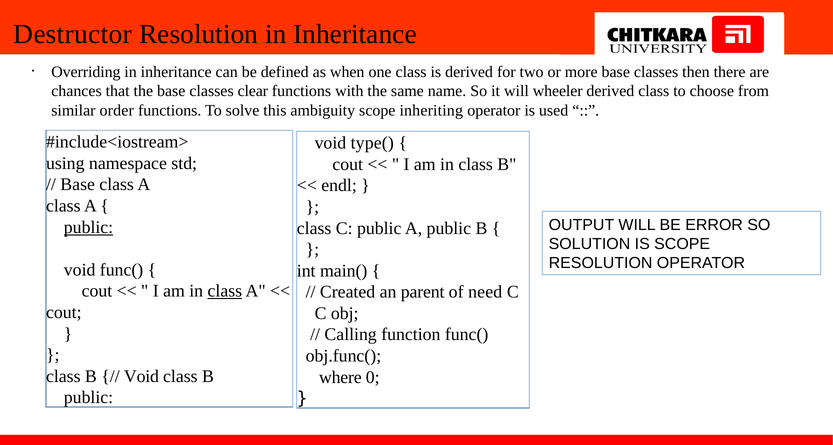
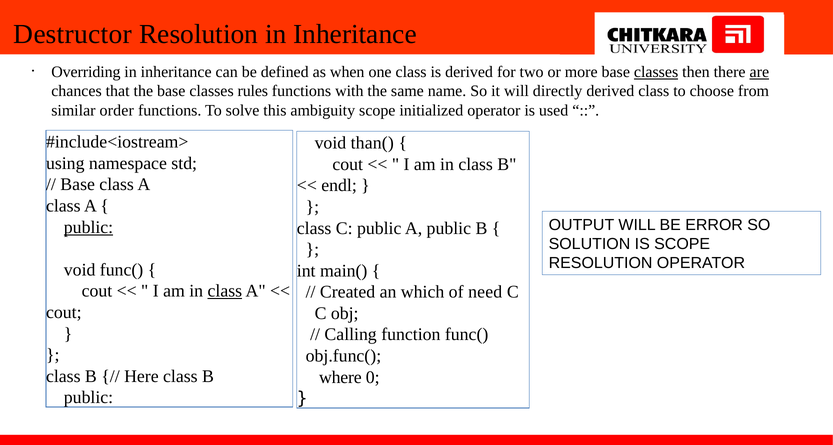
classes underline: none -> present (656, 72)
are underline: none -> present (759, 72)
clear: clear -> rules (253, 91)
wheeler: wheeler -> directly (558, 91)
inheriting: inheriting -> initialized (431, 110)
type(: type( -> than( (372, 143)
parent: parent -> which (423, 292)
Void: Void -> Here (141, 377)
